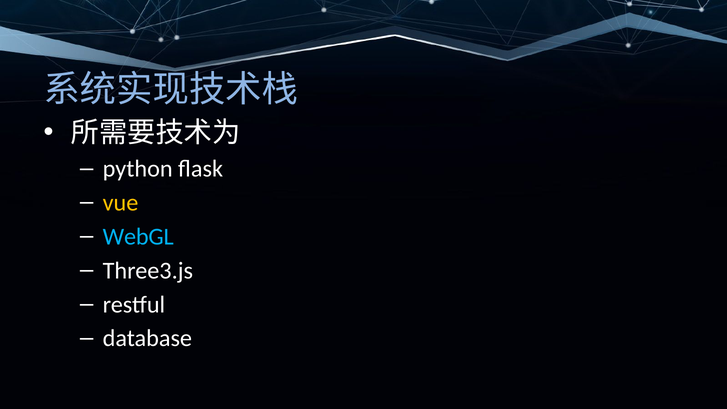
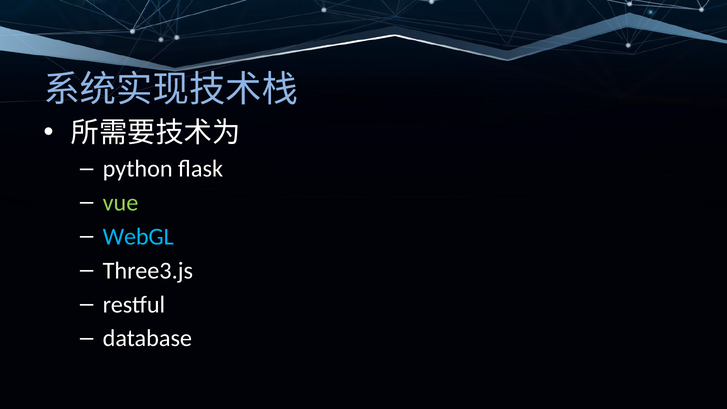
vue colour: yellow -> light green (121, 203)
